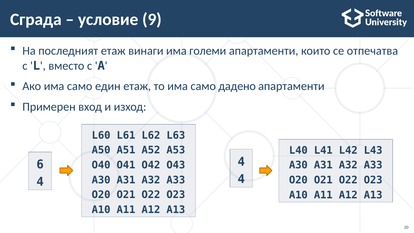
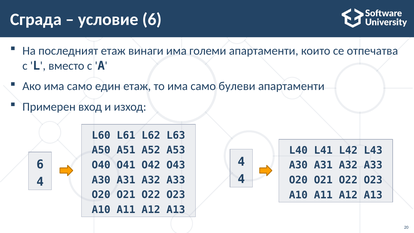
условие 9: 9 -> 6 (152, 20)
дадено: дадено -> булеви (237, 86)
